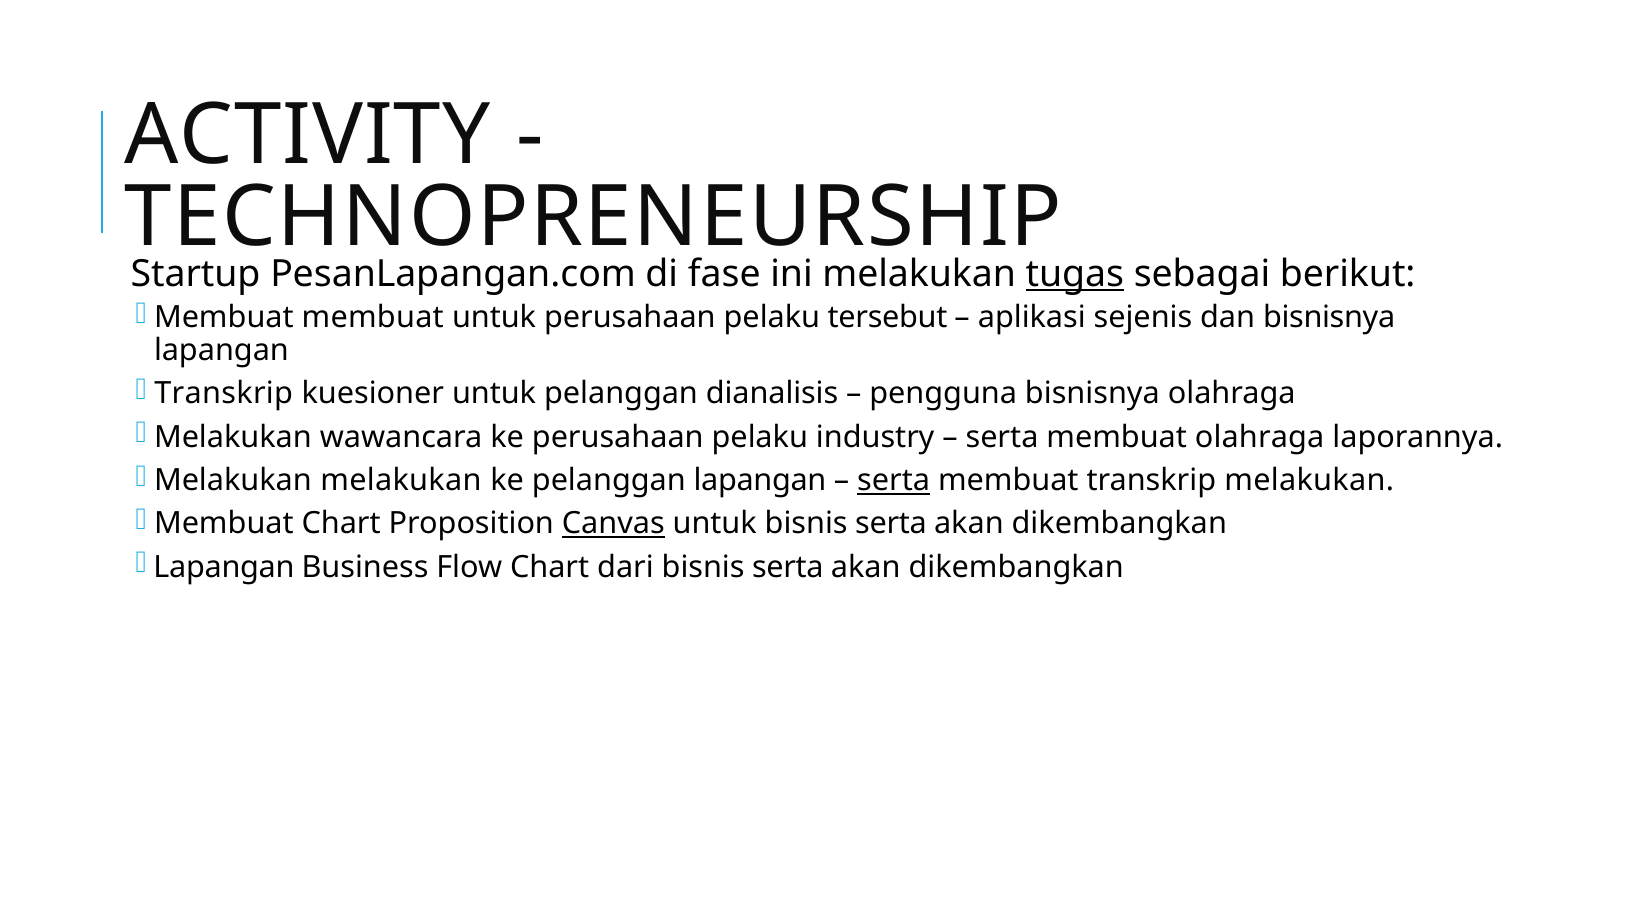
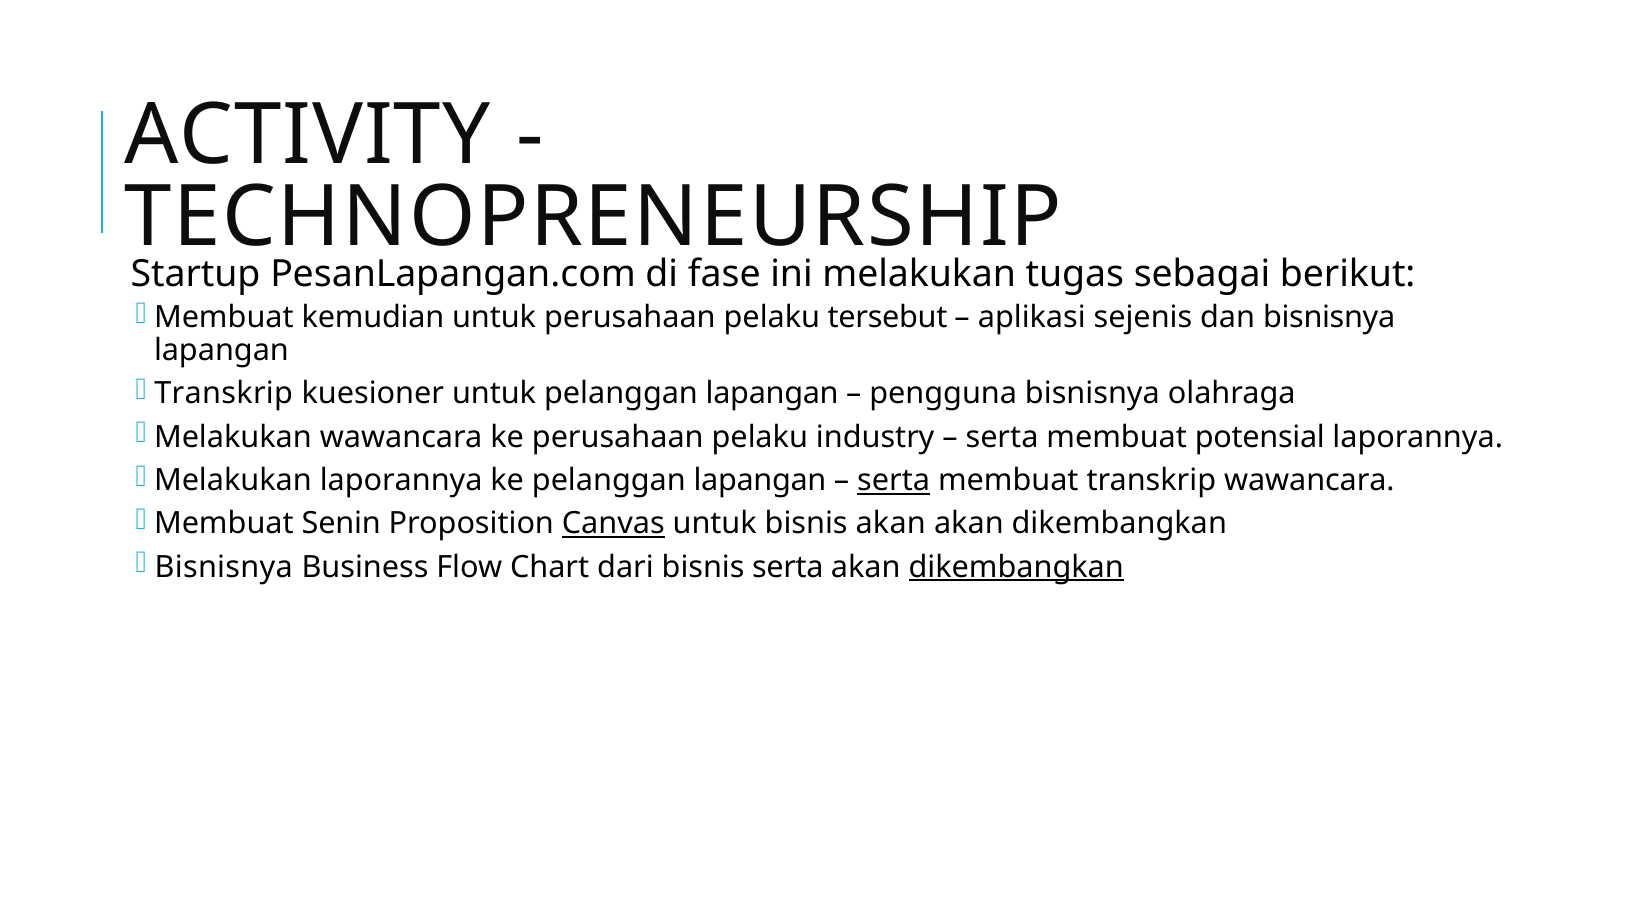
tugas underline: present -> none (1075, 274)
Membuat membuat: membuat -> kemudian (373, 317)
untuk pelanggan dianalisis: dianalisis -> lapangan (772, 394)
membuat olahraga: olahraga -> potensial (1260, 437)
Melakukan melakukan: melakukan -> laporannya (401, 481)
transkrip melakukan: melakukan -> wawancara (1309, 481)
Membuat Chart: Chart -> Senin (341, 524)
untuk bisnis serta: serta -> akan (891, 524)
Lapangan: Lapangan -> Bisnisnya (224, 567)
dikembangkan underline: none -> present (1016, 567)
